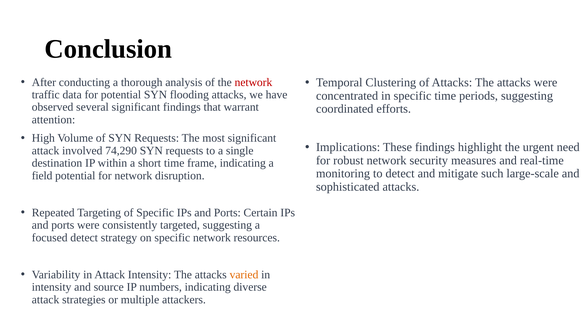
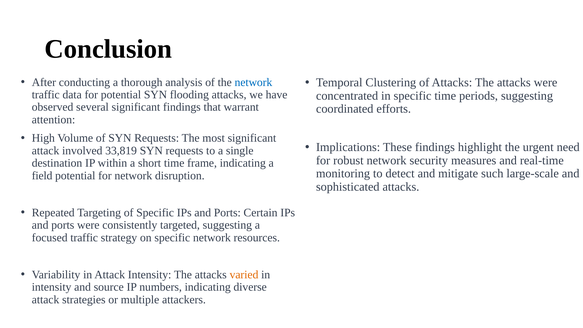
network colour: red -> blue (253, 82)
74,290: 74,290 -> 33,819 (121, 151)
focused detect: detect -> traffic (84, 237)
